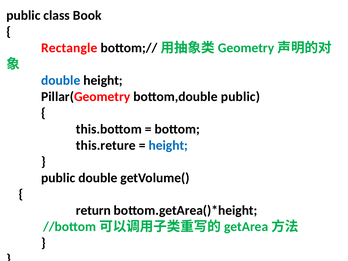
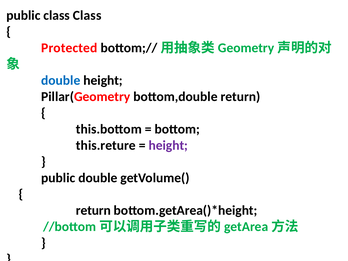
class Book: Book -> Class (87, 15)
Rectangle: Rectangle -> Protected (69, 48)
bottom,double public: public -> return (240, 97)
height colour: blue -> purple (168, 145)
